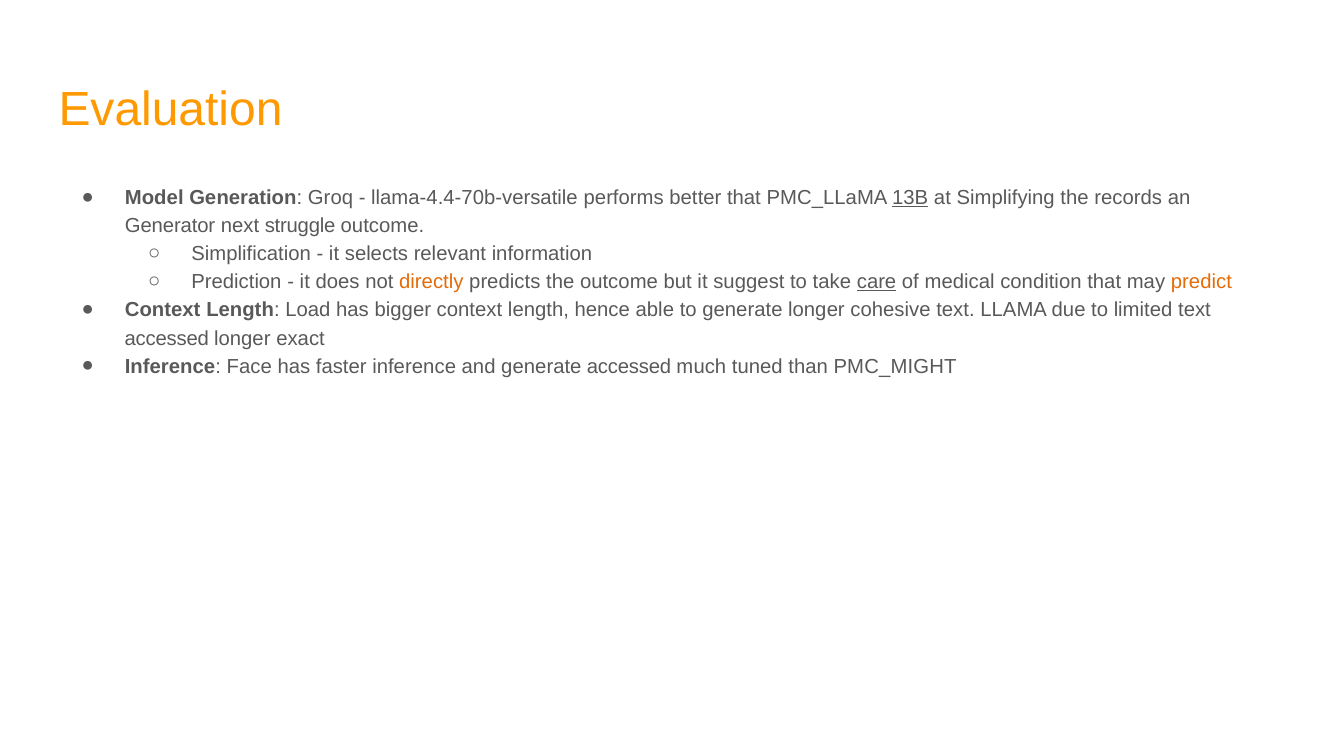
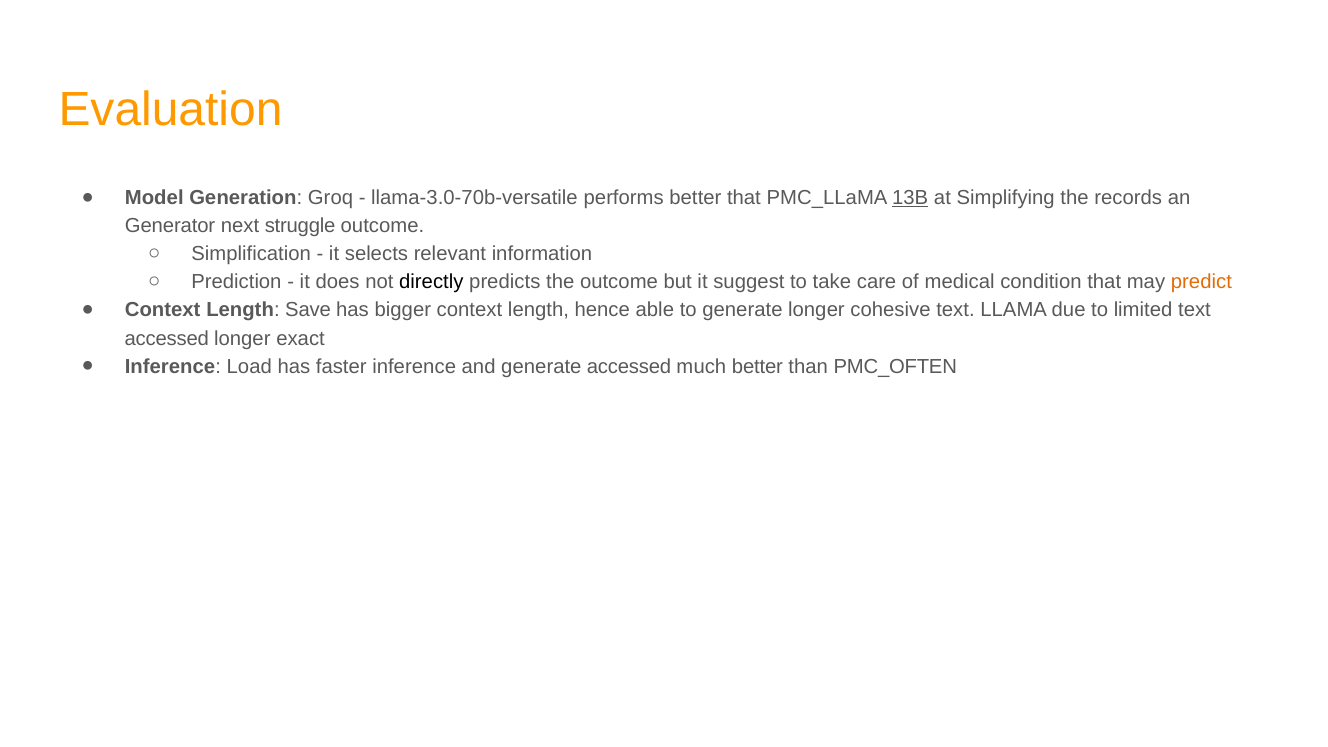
llama-4.4-70b-versatile: llama-4.4-70b-versatile -> llama-3.0-70b-versatile (474, 198)
directly colour: orange -> black (431, 282)
care underline: present -> none (877, 282)
Load: Load -> Save (308, 310)
Face: Face -> Load (249, 366)
much tuned: tuned -> better (757, 366)
PMC_MIGHT: PMC_MIGHT -> PMC_OFTEN (895, 366)
